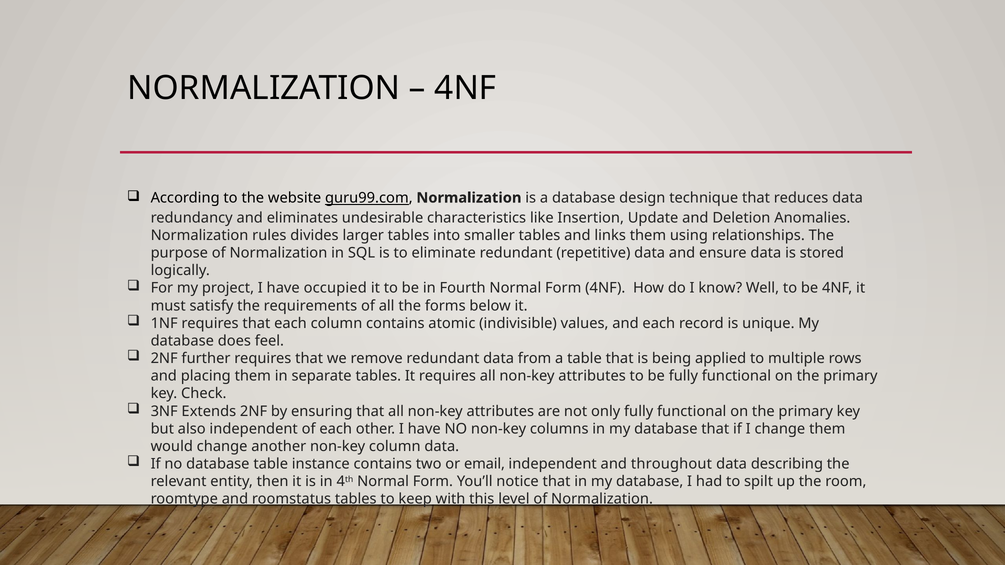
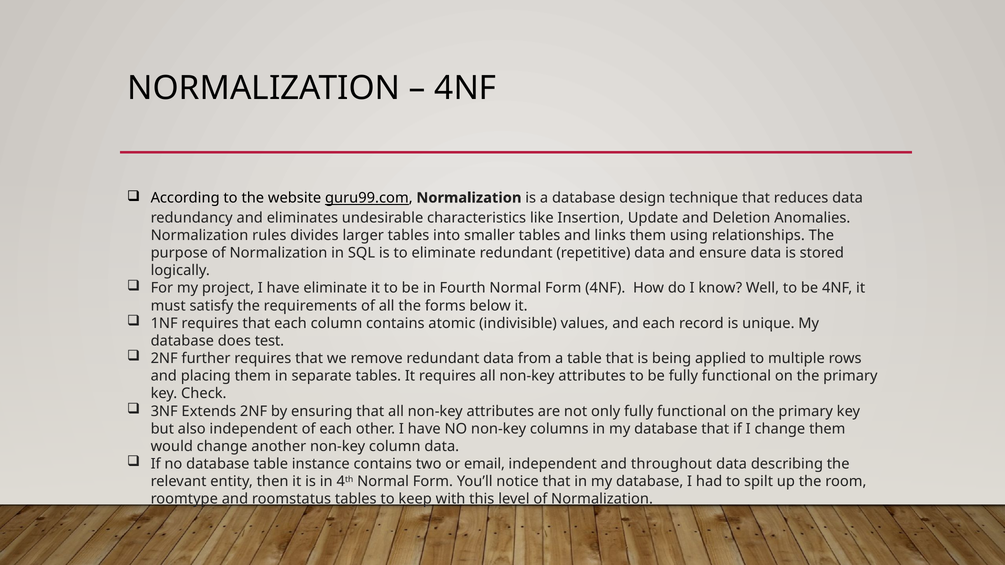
have occupied: occupied -> eliminate (335, 288)
feel: feel -> test (269, 341)
